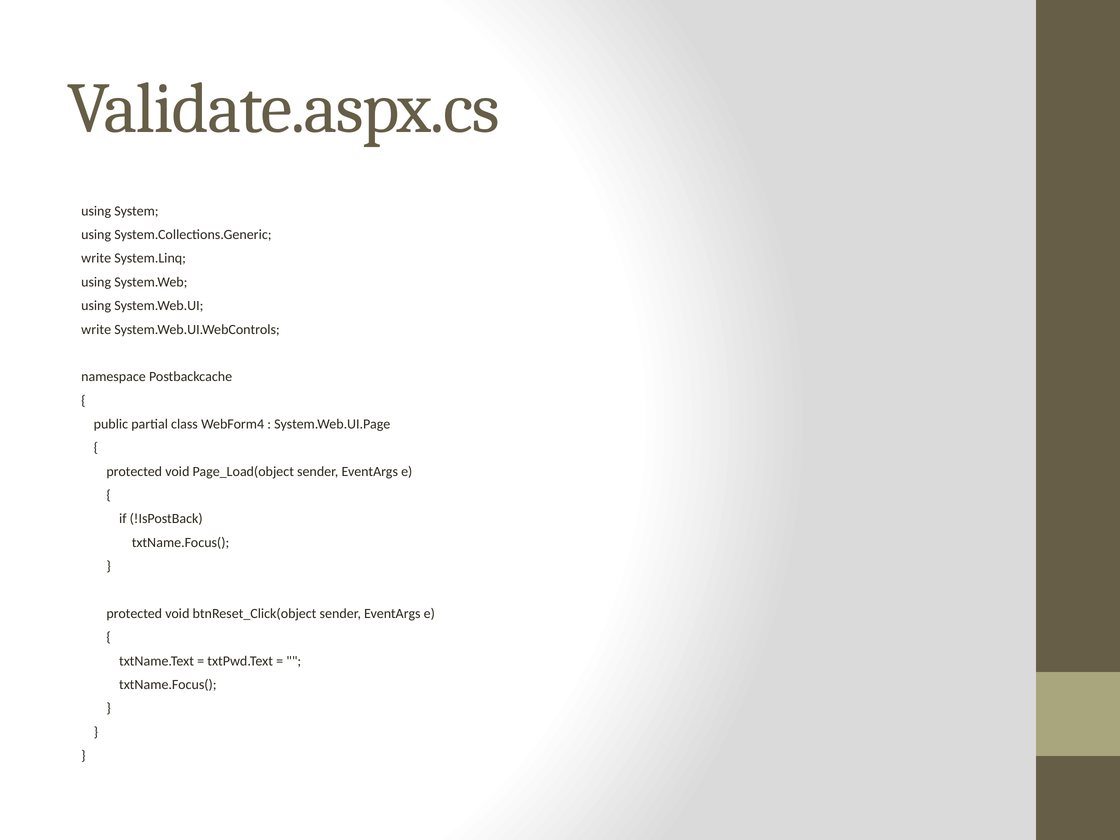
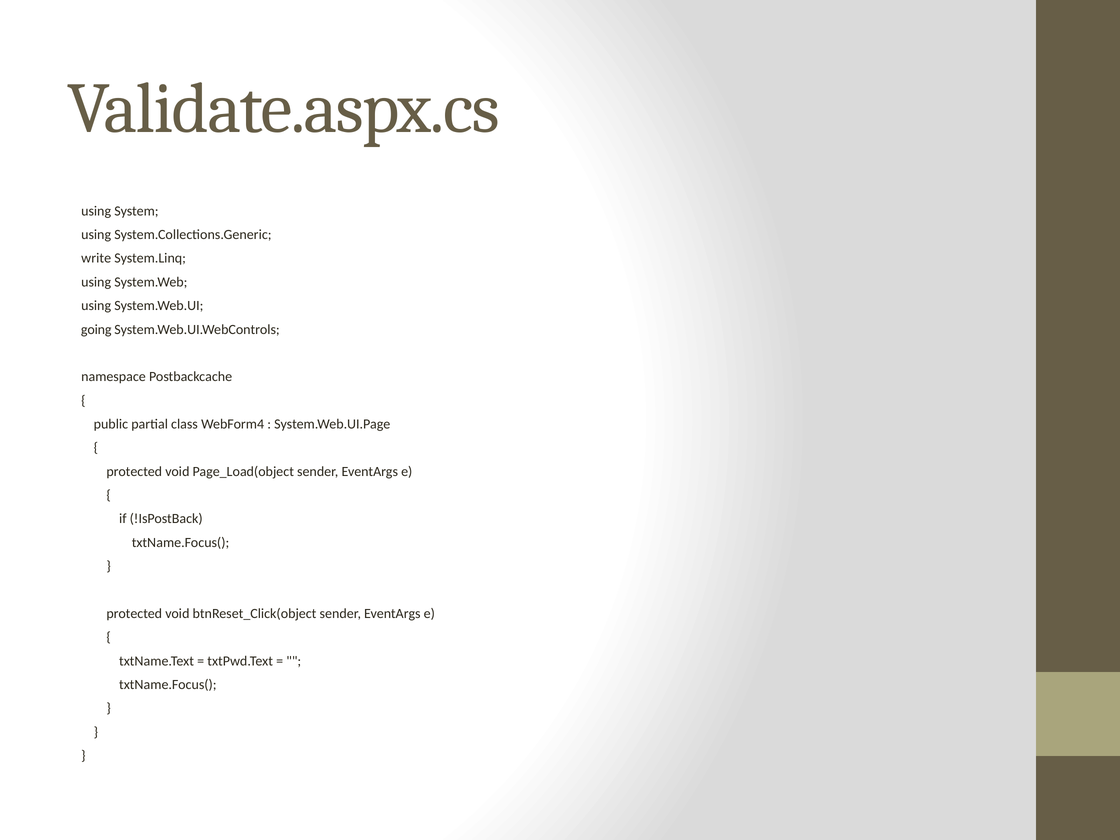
write: write -> going (96, 329)
